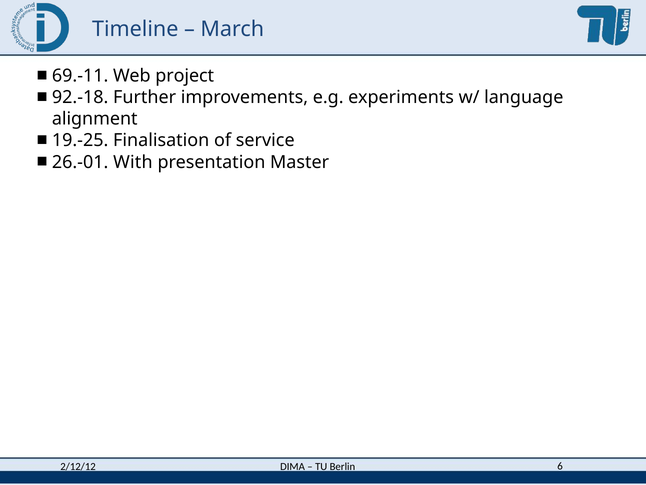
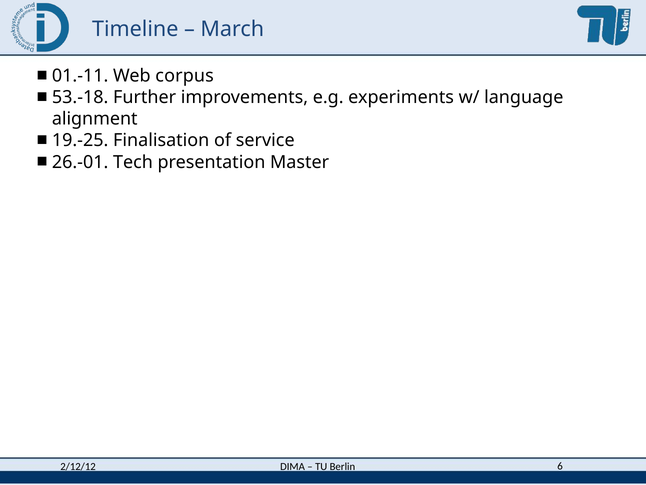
69.-11: 69.-11 -> 01.-11 (80, 76)
project: project -> corpus (185, 76)
92.-18: 92.-18 -> 53.-18 (80, 97)
With: With -> Tech (133, 162)
